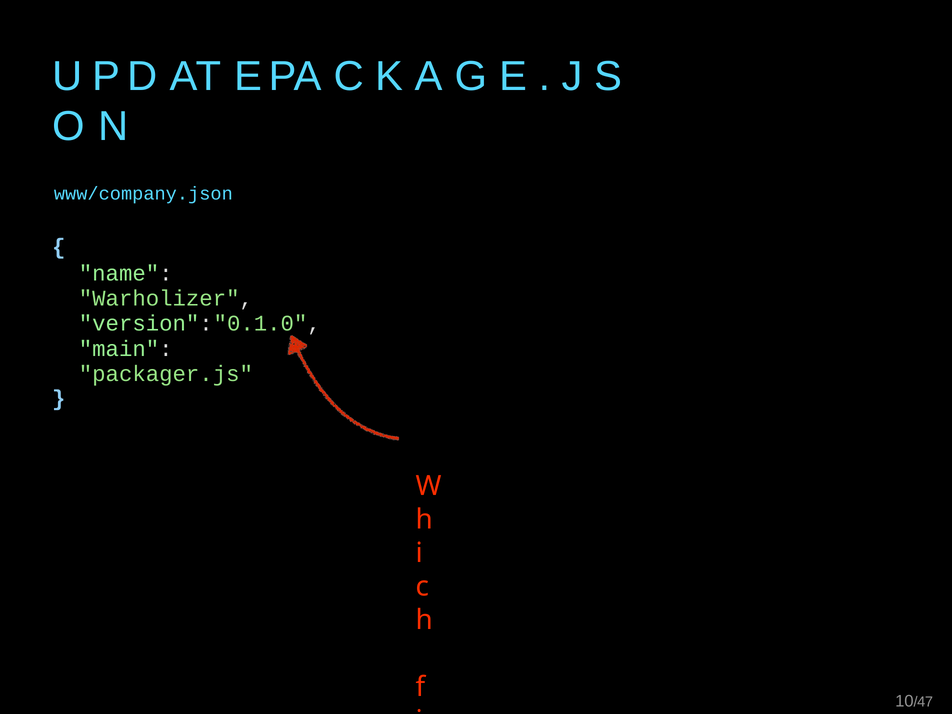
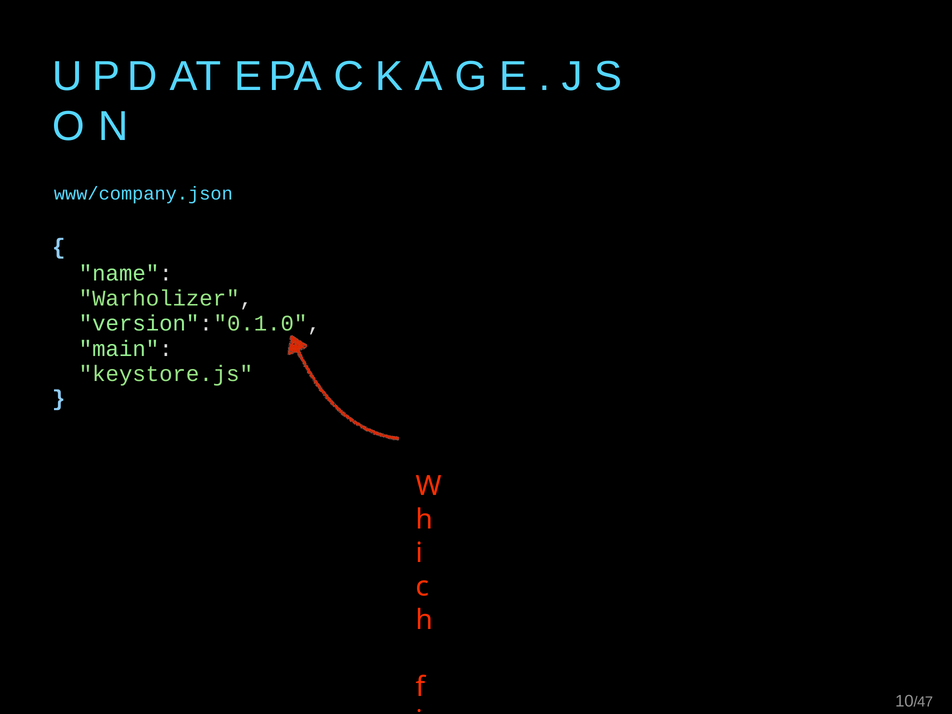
packager.js: packager.js -> keystore.js (166, 374)
